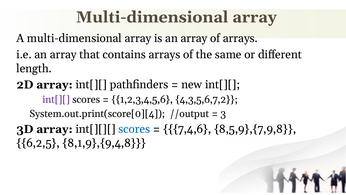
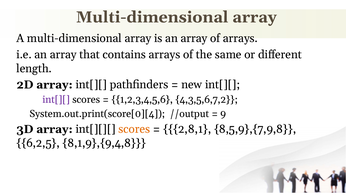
3: 3 -> 9 (223, 114)
scores colour: blue -> orange (134, 129)
7,4,6: 7,4,6 -> 2,8,1 (187, 129)
